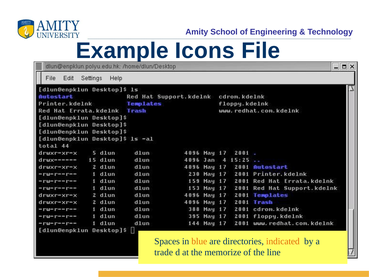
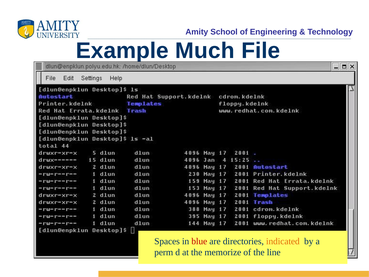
Icons: Icons -> Much (205, 51)
blue colour: orange -> red (199, 241)
trade: trade -> perm (164, 252)
